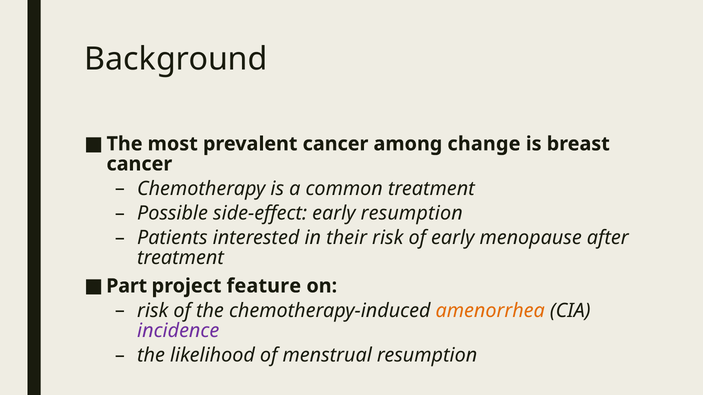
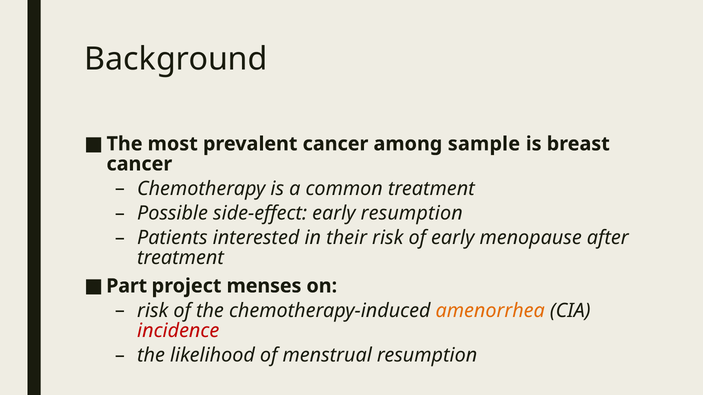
change: change -> sample (484, 144)
feature: feature -> menses (264, 286)
incidence colour: purple -> red (178, 331)
